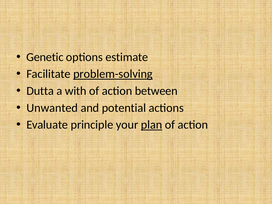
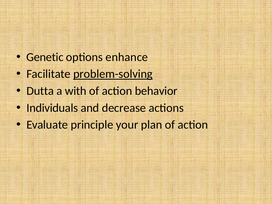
estimate: estimate -> enhance (127, 57)
between: between -> behavior (156, 91)
Unwanted: Unwanted -> Individuals (52, 108)
potential: potential -> decrease (124, 108)
plan underline: present -> none (152, 125)
